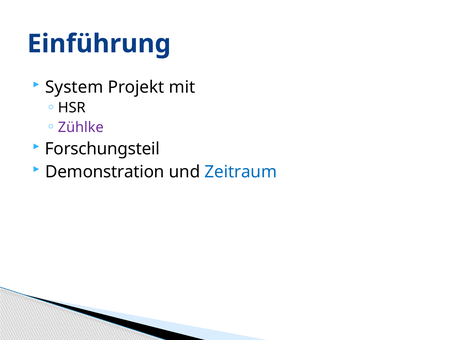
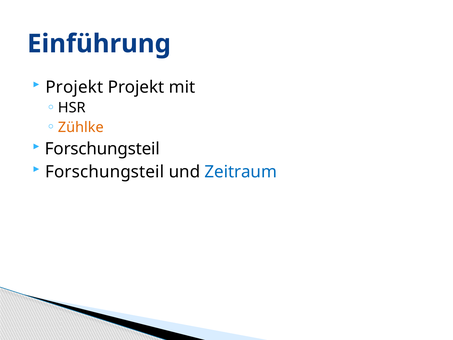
System: System -> Projekt (74, 87)
Zühlke colour: purple -> orange (81, 127)
Demonstration: Demonstration -> Forschungsteil (105, 172)
